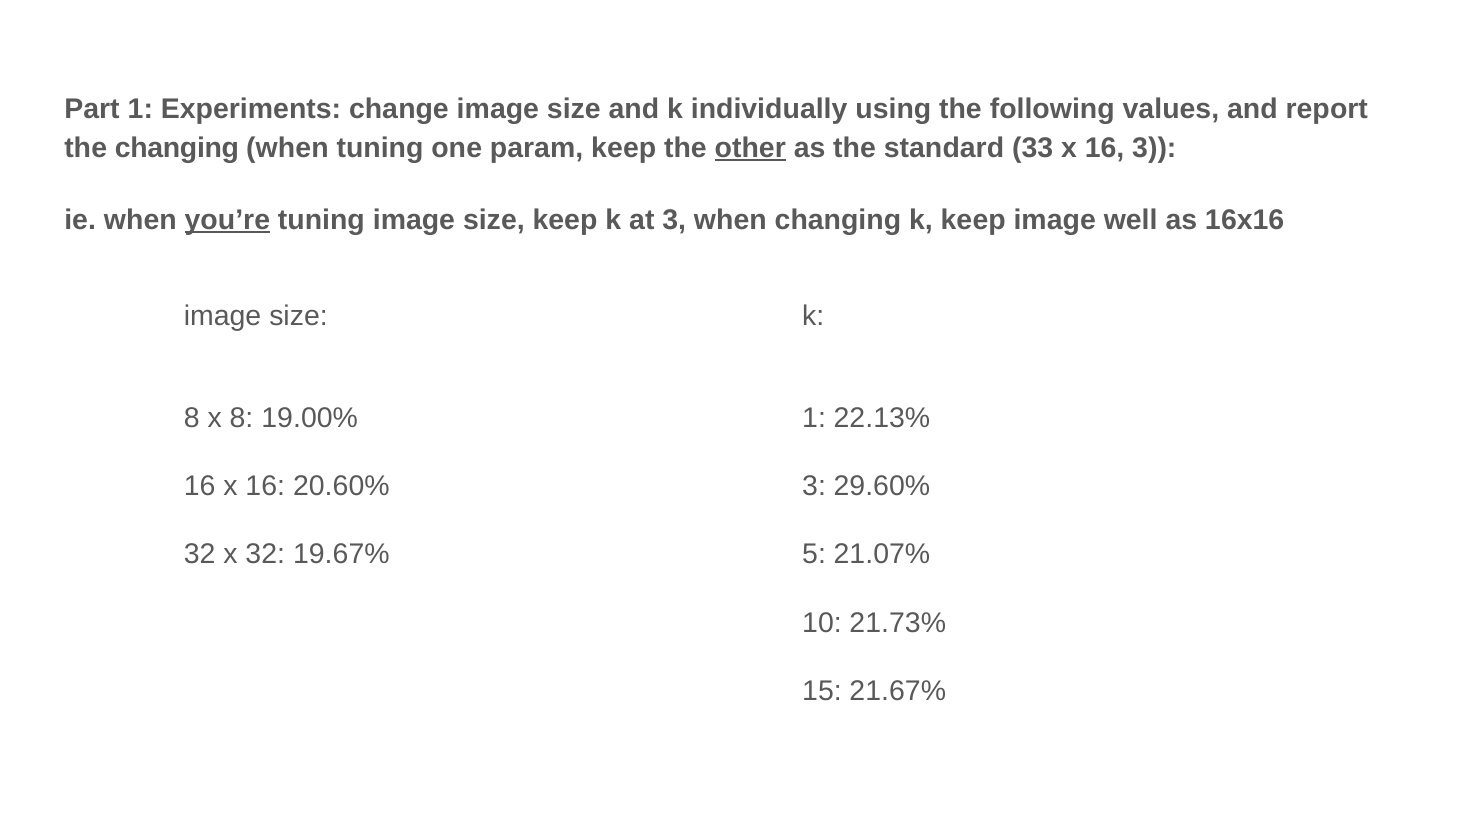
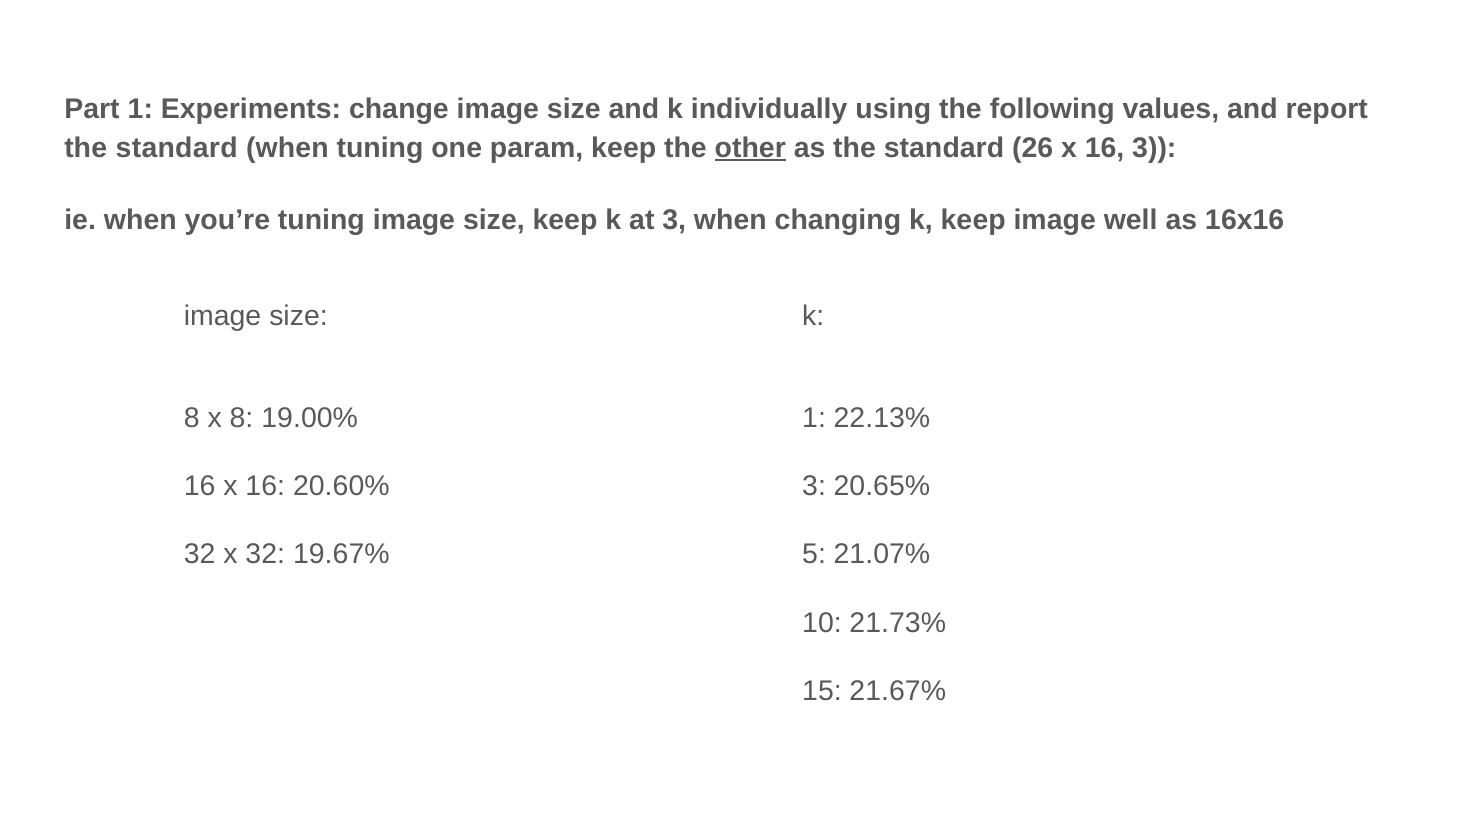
changing: changing -> standard (177, 148)
33: 33 -> 26 (1033, 148)
you’re underline: present -> none (227, 220)
29.60%: 29.60% -> 20.65% (882, 486)
